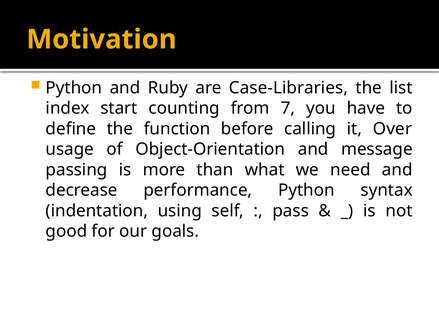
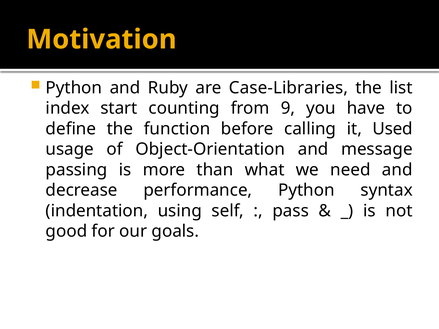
7: 7 -> 9 (288, 108)
Over: Over -> Used (393, 129)
